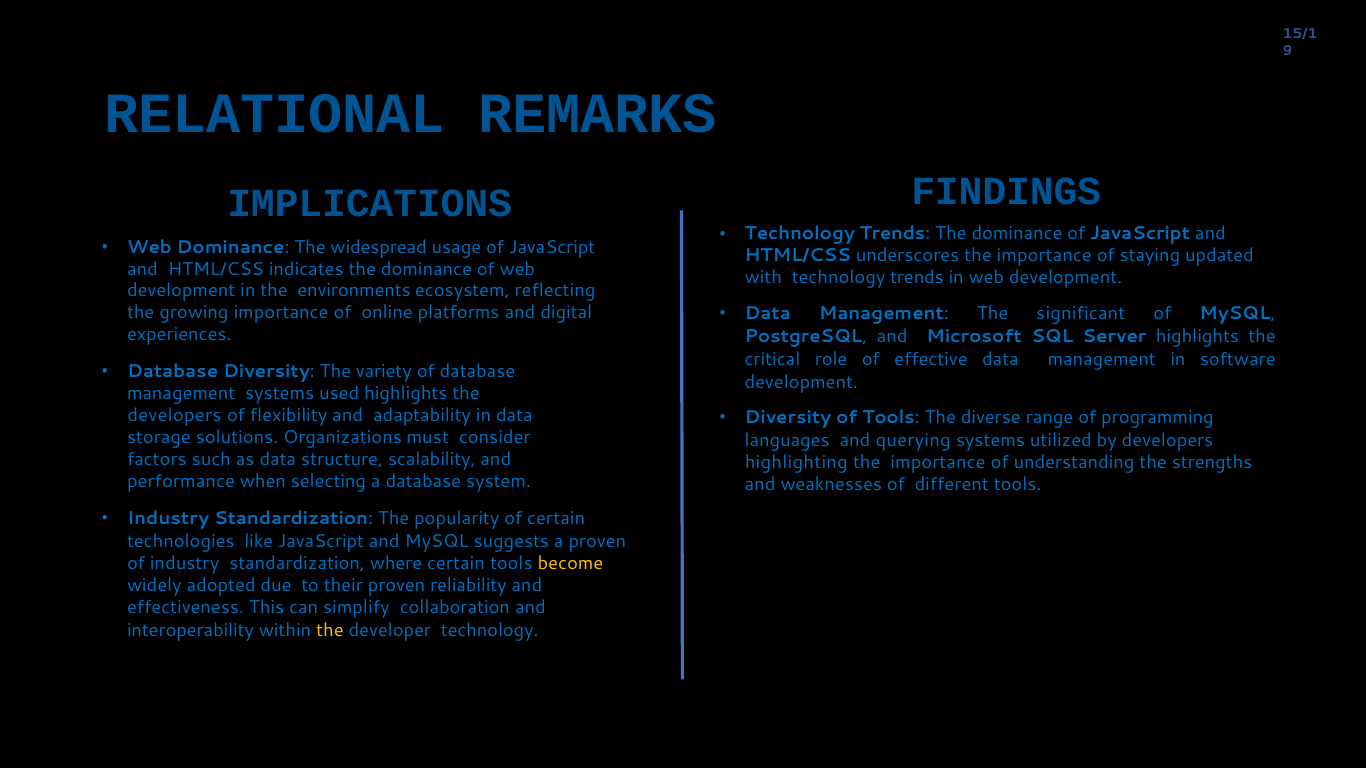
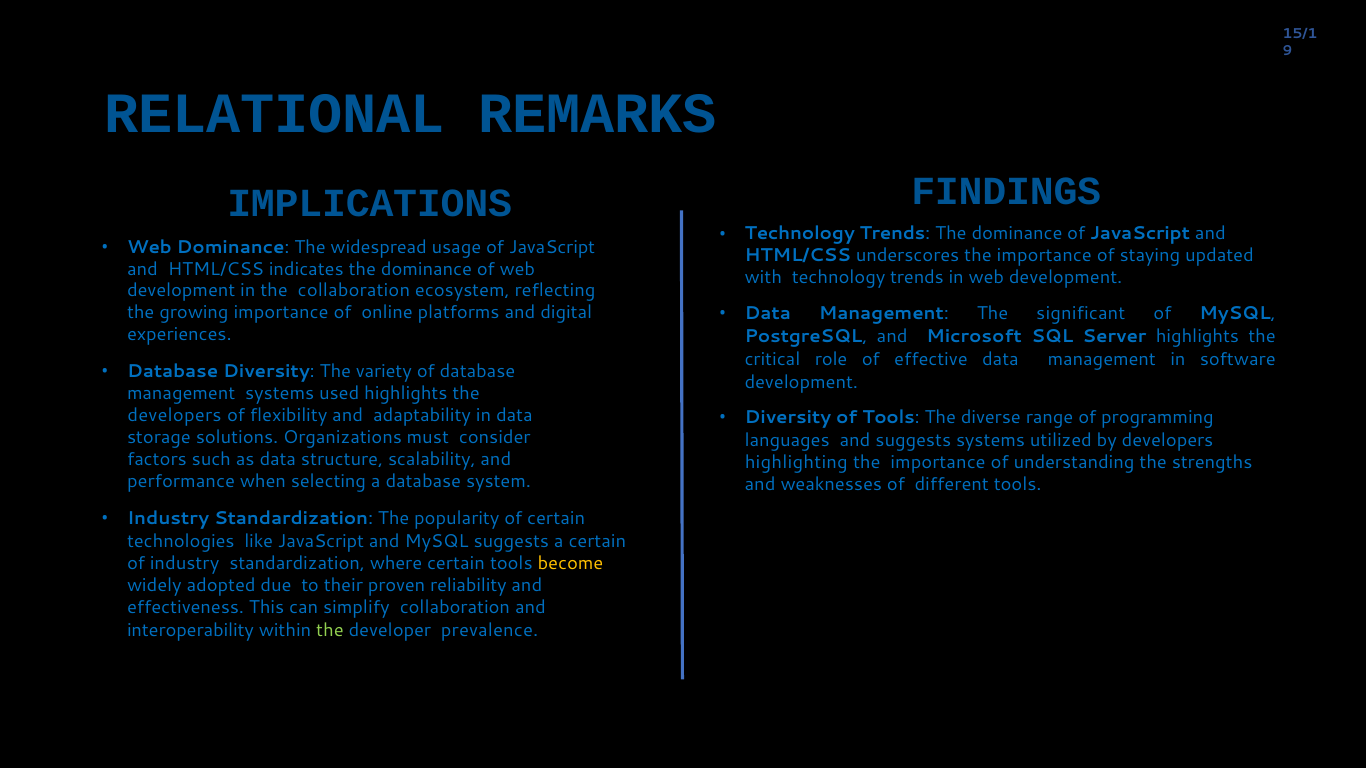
the environments: environments -> collaboration (354, 291)
and querying: querying -> suggests (913, 440)
a proven: proven -> certain (597, 541)
the colour: yellow -> light green (330, 630)
developer technology: technology -> prevalence (490, 630)
